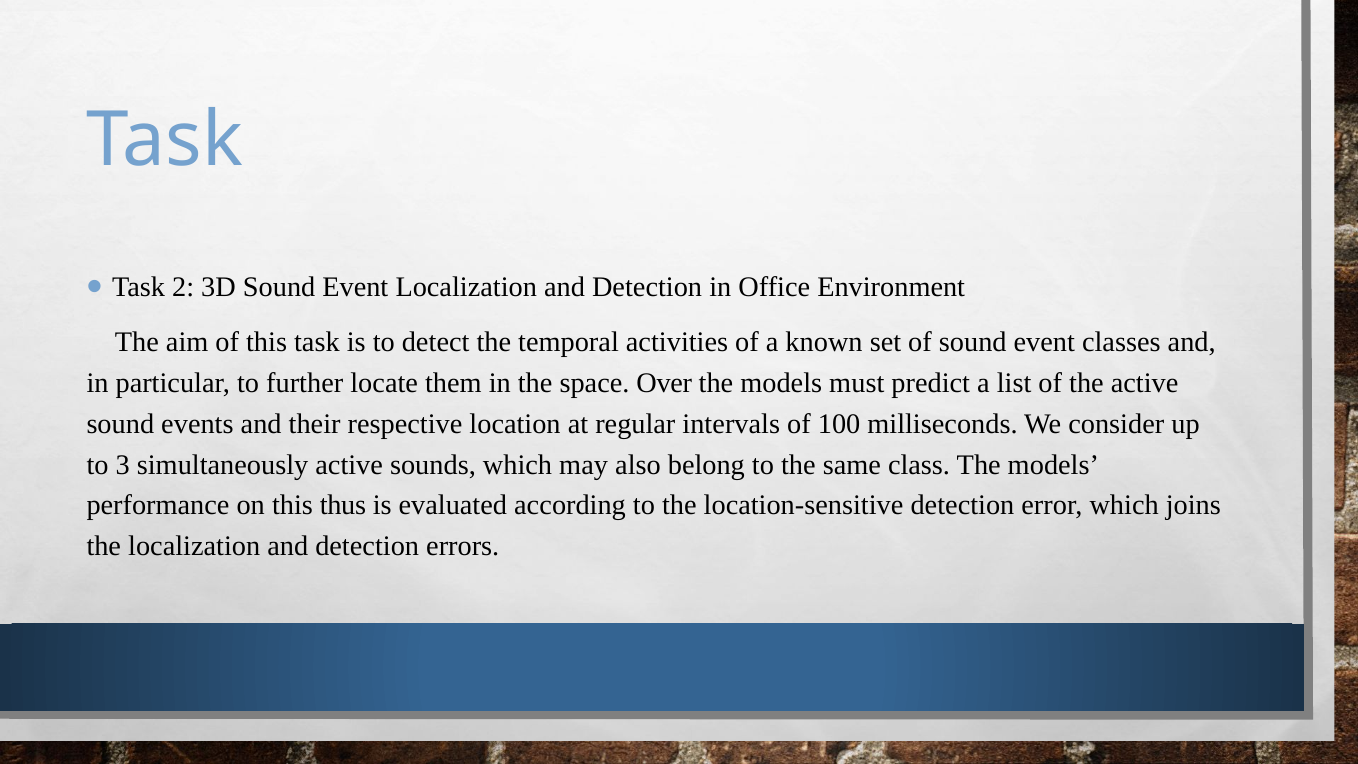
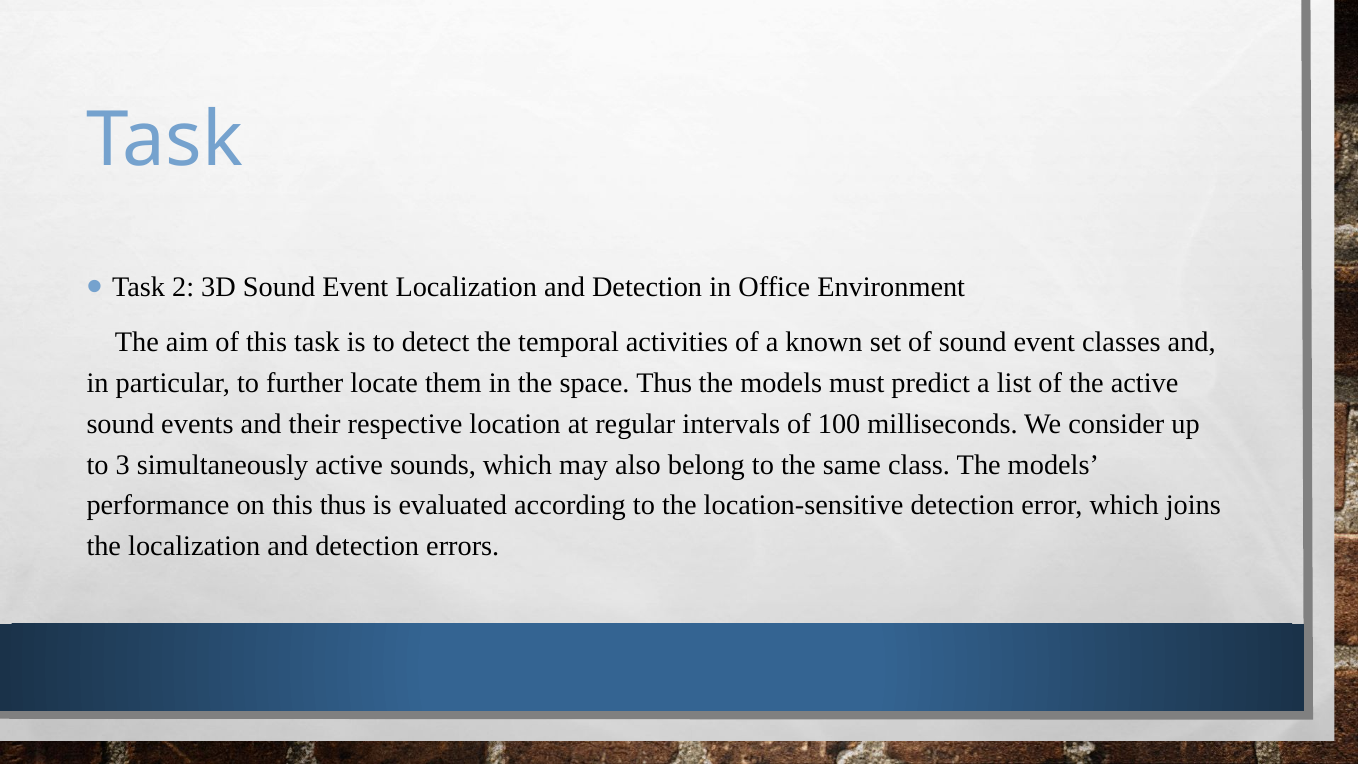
space Over: Over -> Thus (664, 383)
